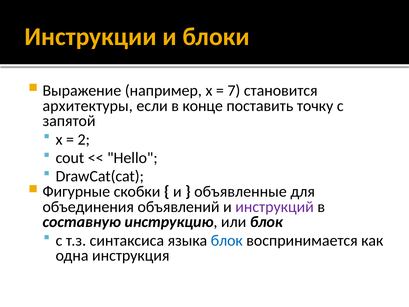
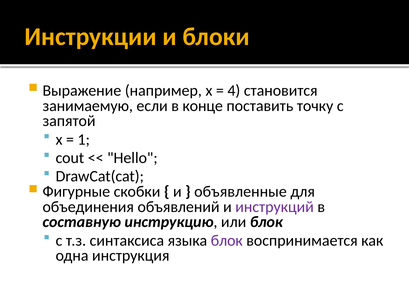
7: 7 -> 4 (234, 90)
архитектуры: архитектуры -> занимаемую (88, 106)
2: 2 -> 1 (84, 139)
блок colour: blue -> purple (227, 240)
